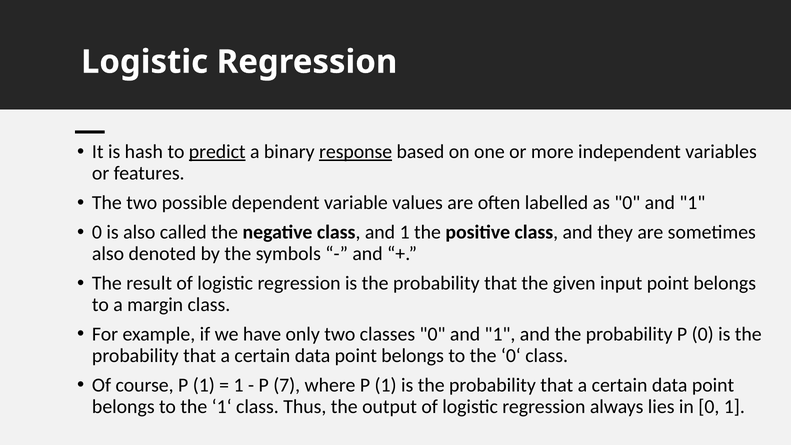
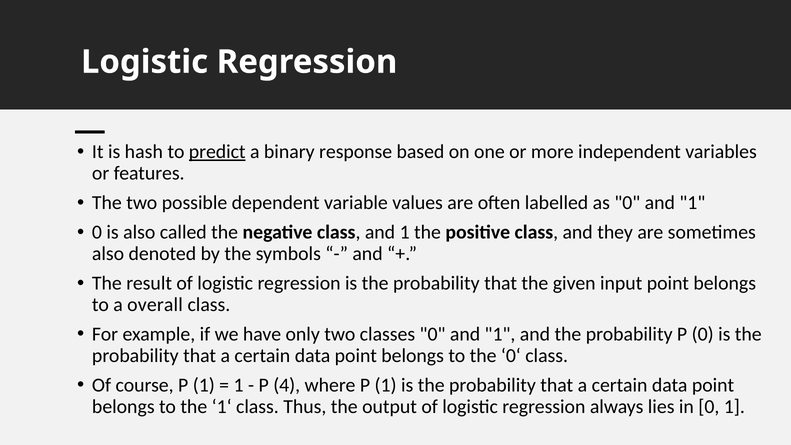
response underline: present -> none (356, 152)
margin: margin -> overall (155, 305)
7: 7 -> 4 (287, 385)
